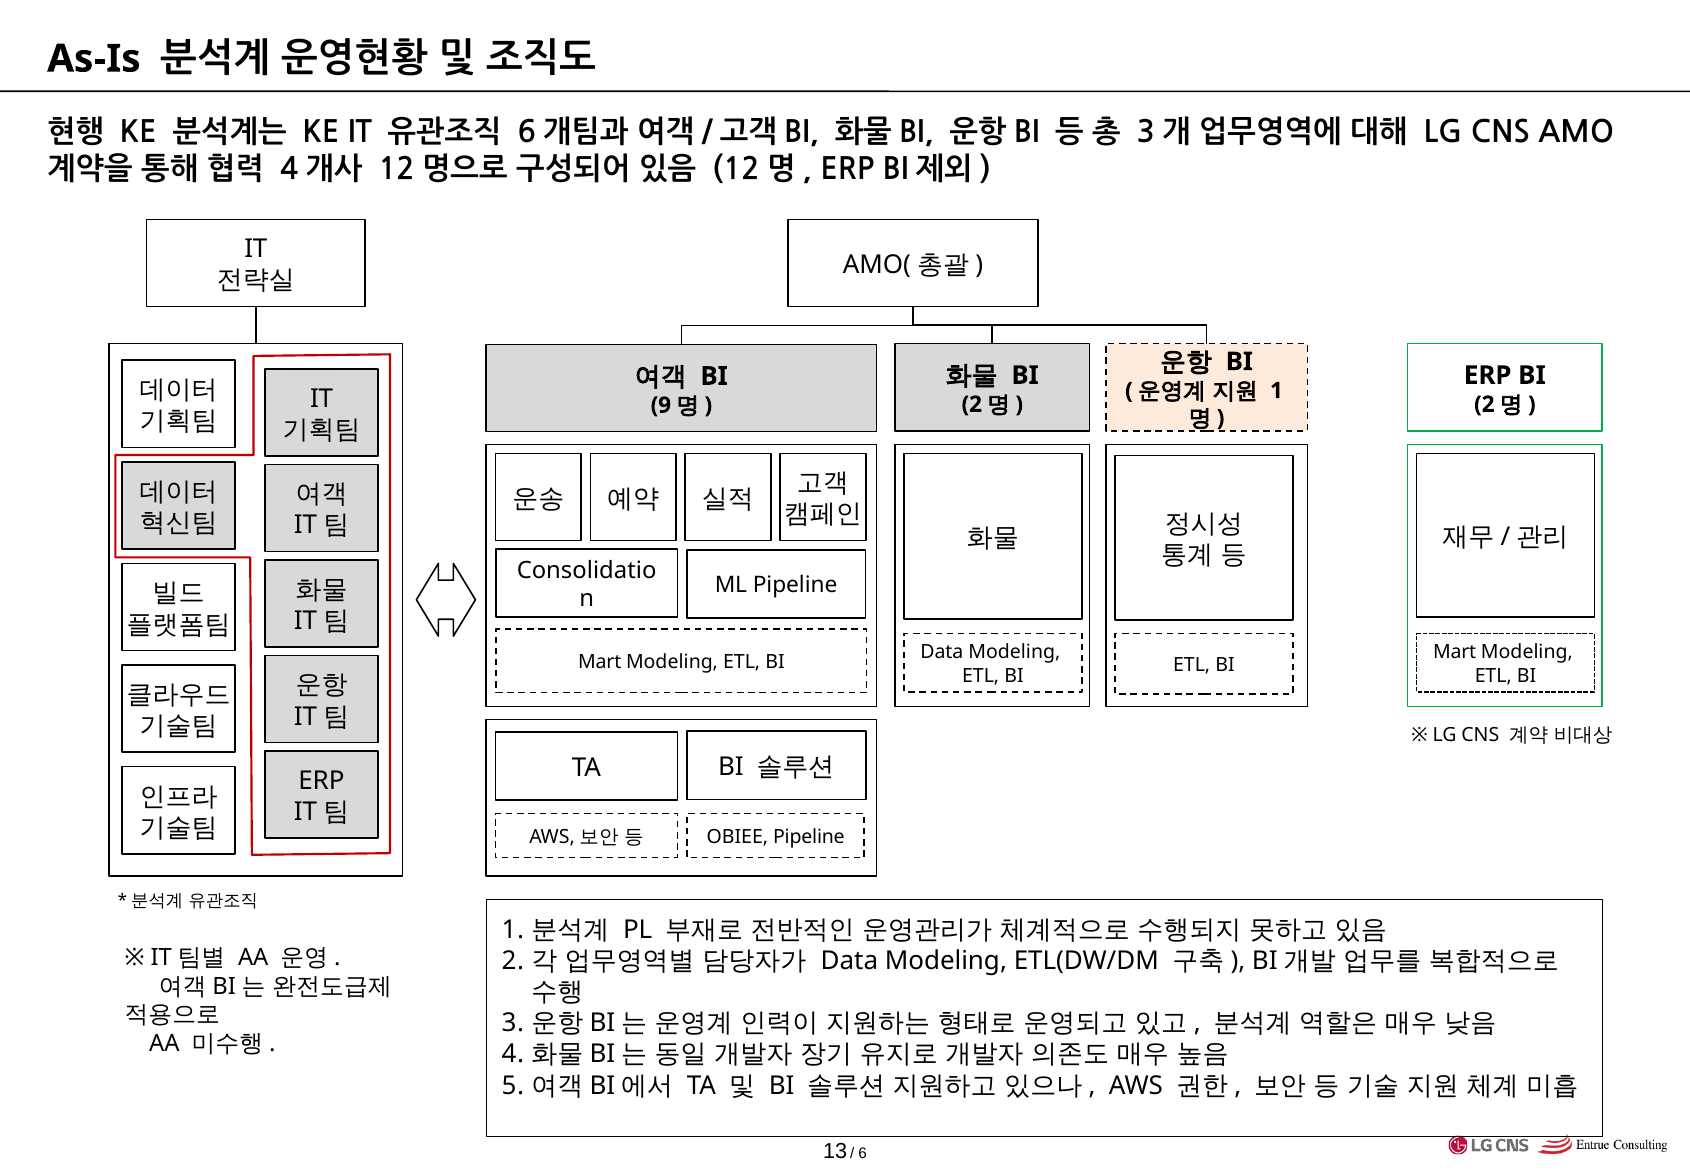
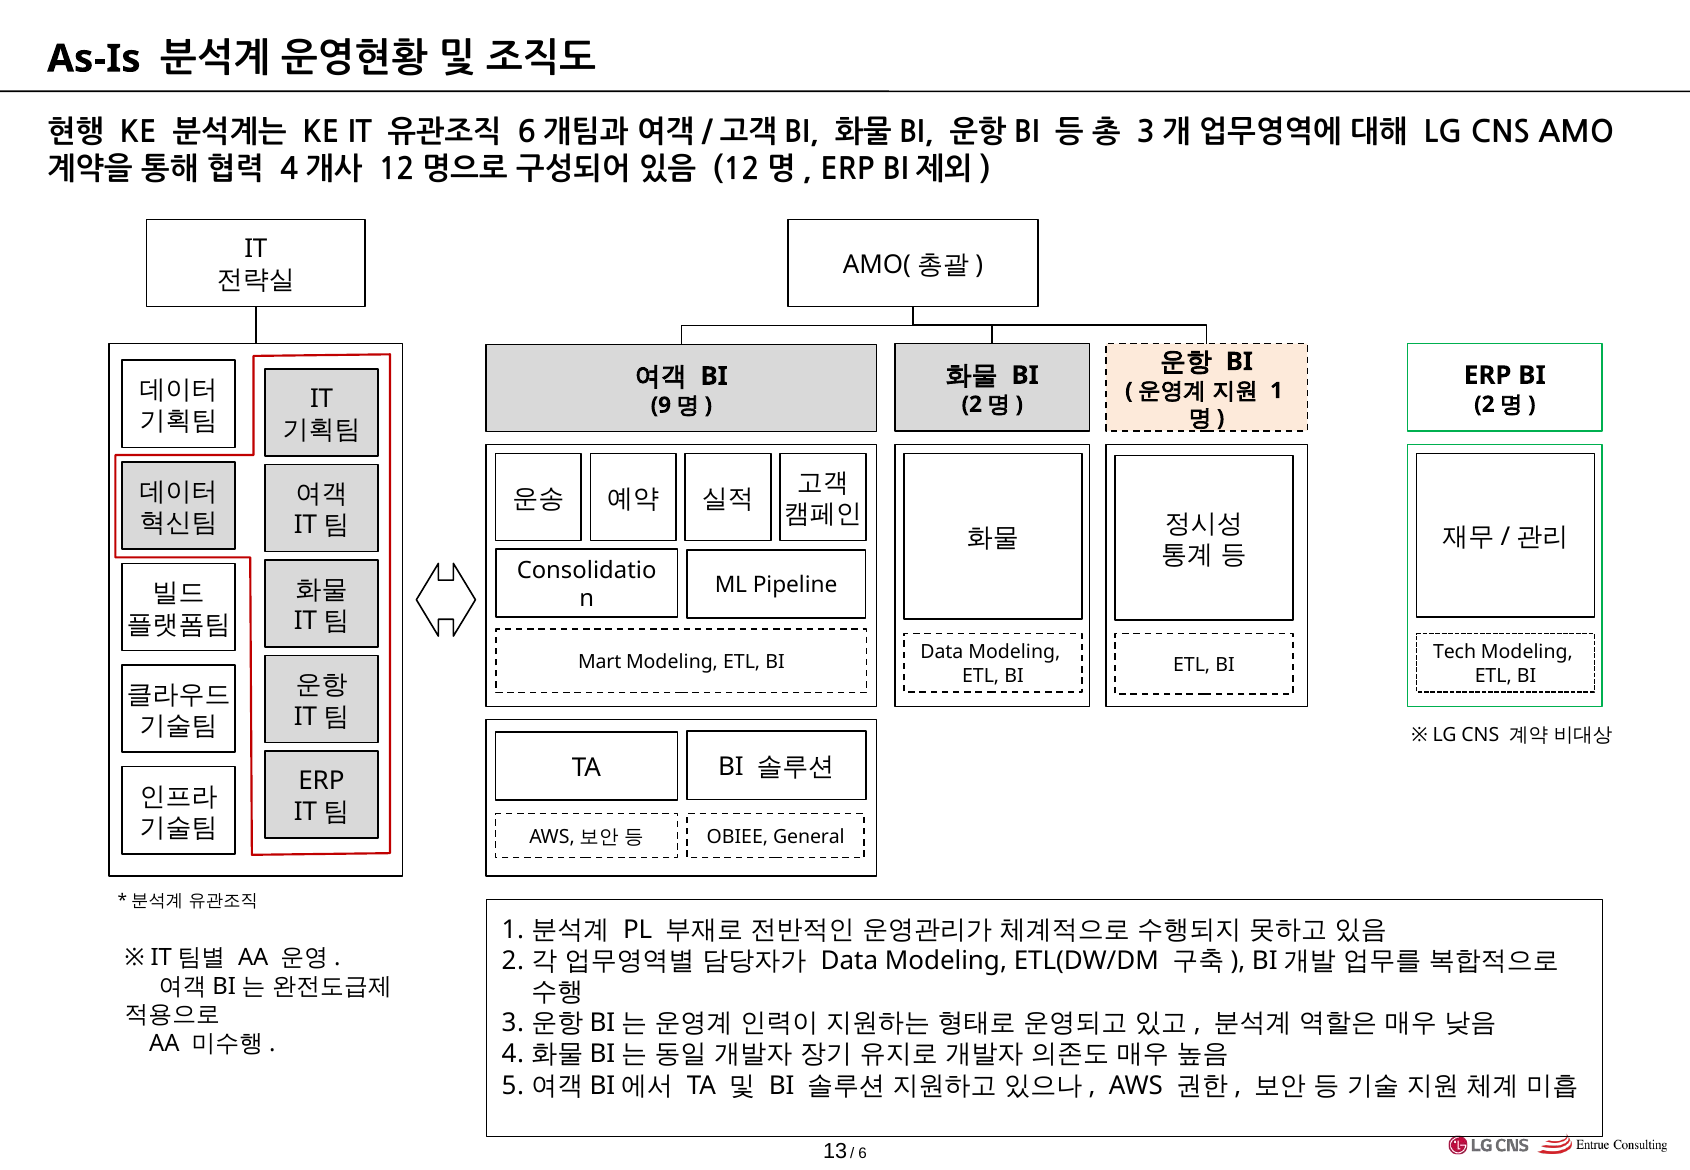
Mart: Mart -> Tech (1455, 652)
OBIEE Pipeline: Pipeline -> General (809, 837)
